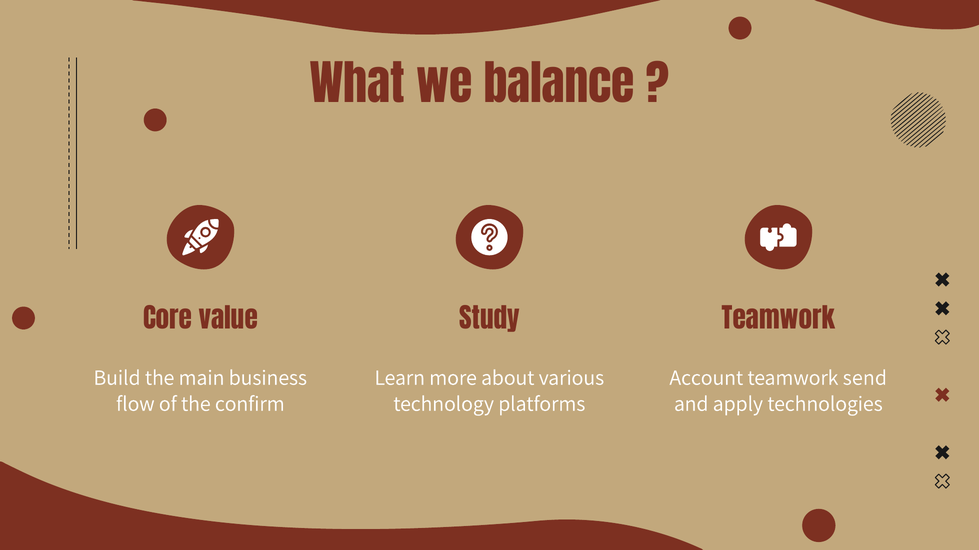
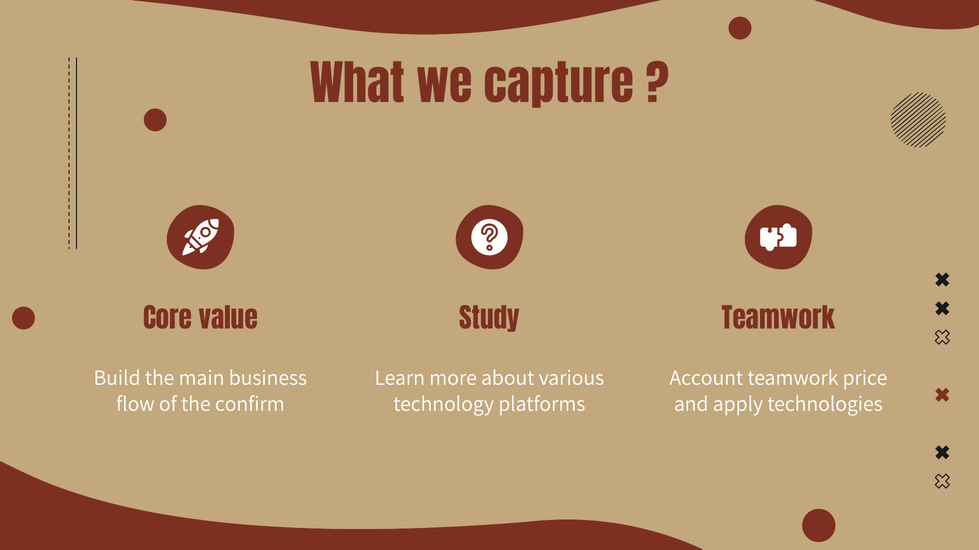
balance: balance -> capture (559, 87)
send: send -> price (865, 378)
